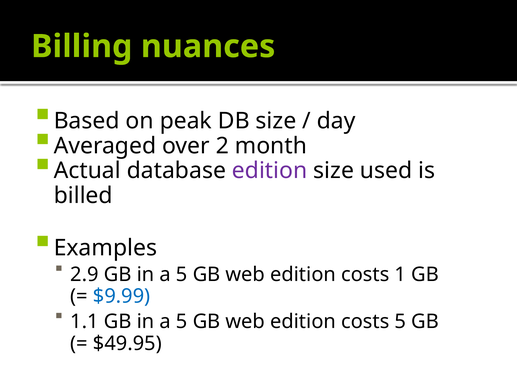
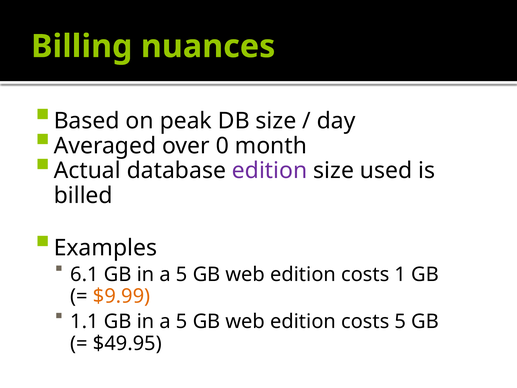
2: 2 -> 0 (222, 146)
2.9: 2.9 -> 6.1 (84, 274)
$9.99 colour: blue -> orange (122, 296)
